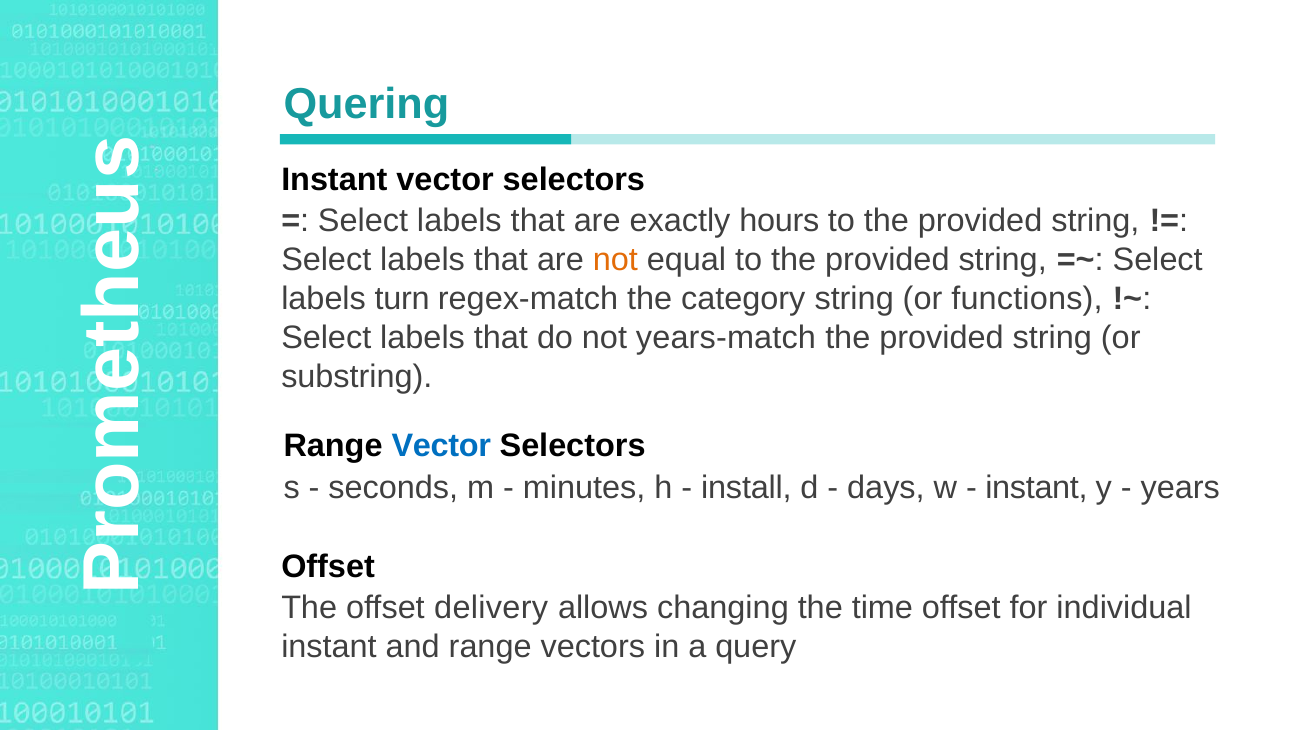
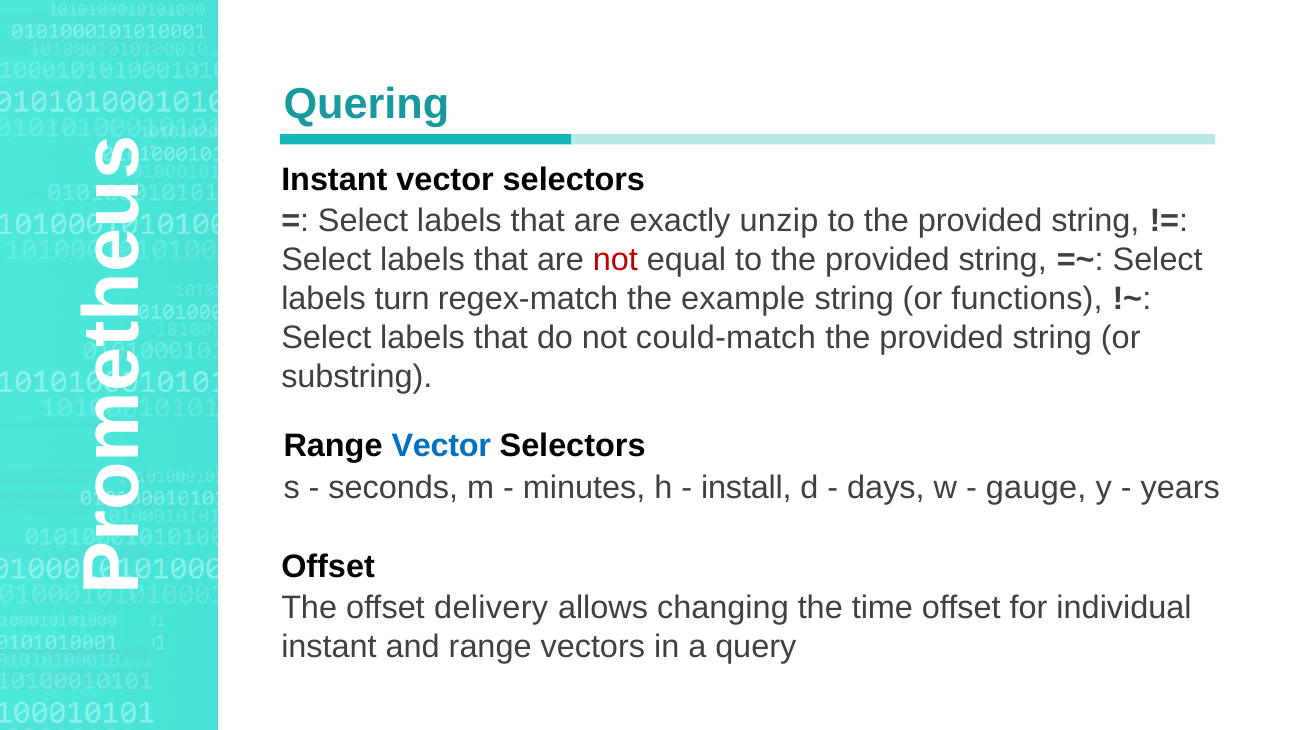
hours: hours -> unzip (779, 221)
not colour: orange -> red (615, 260)
category: category -> example (743, 299)
years-match: years-match -> could-match (726, 338)
instant: instant -> gauge (1036, 487)
